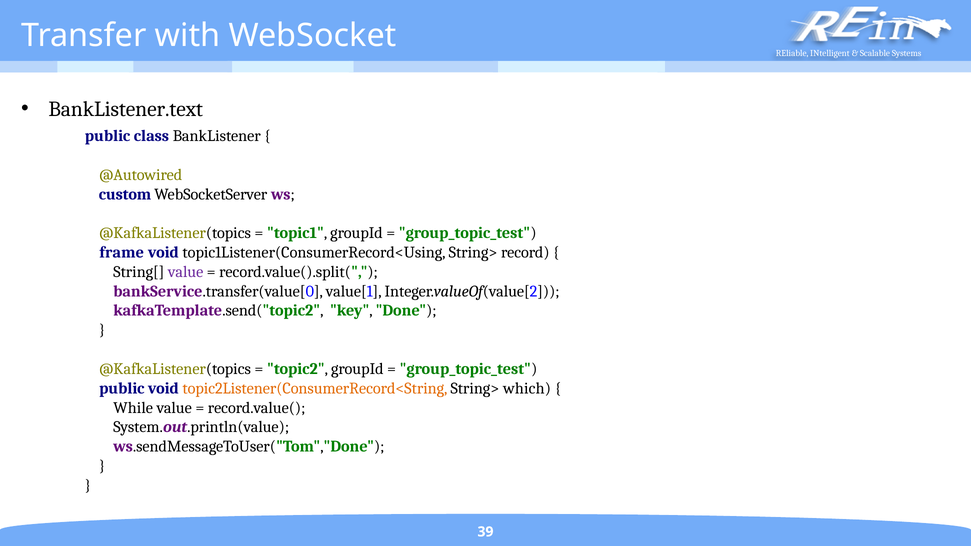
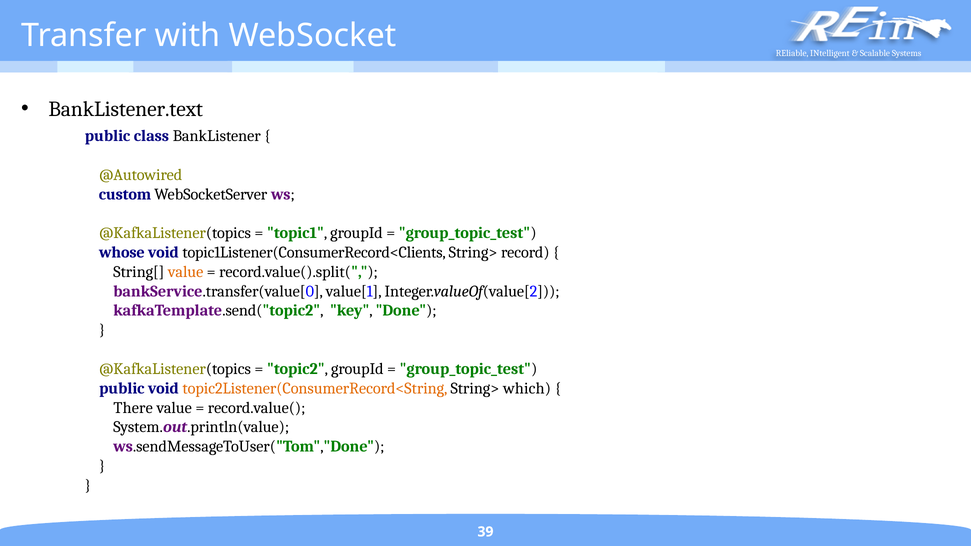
frame: frame -> whose (122, 253)
topic1Listener(ConsumerRecord<Using: topic1Listener(ConsumerRecord<Using -> topic1Listener(ConsumerRecord<Clients (314, 253)
value colour: purple -> orange (186, 272)
While: While -> There (133, 408)
